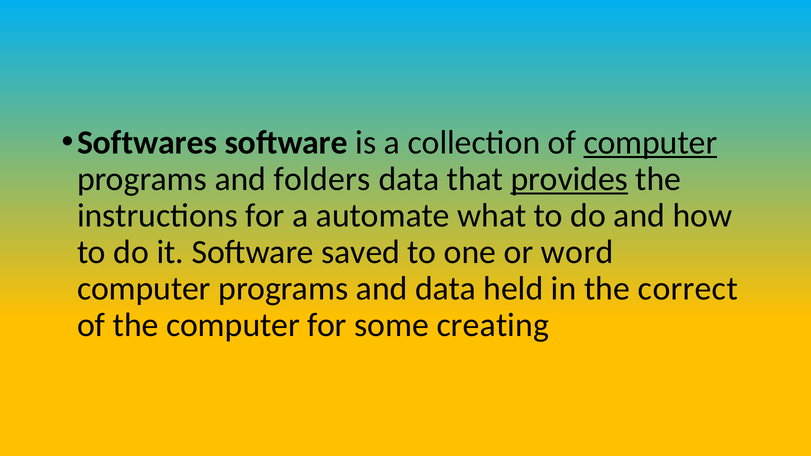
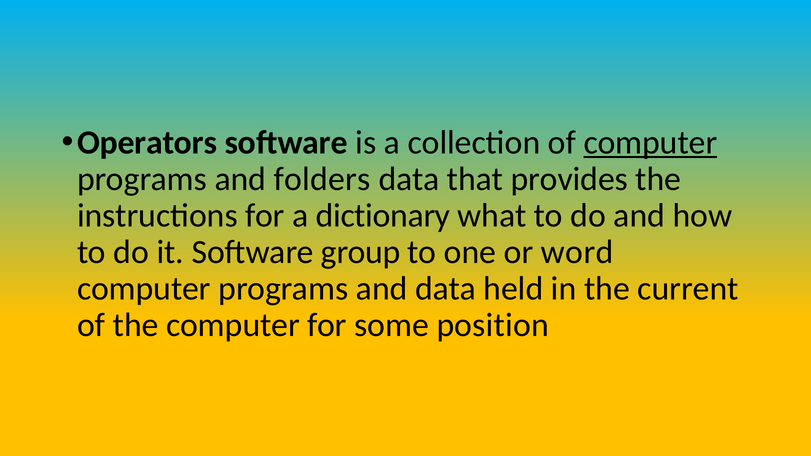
Softwares: Softwares -> Operators (147, 143)
provides underline: present -> none (569, 179)
automate: automate -> dictionary (383, 216)
saved: saved -> group (361, 252)
correct: correct -> current (688, 288)
creating: creating -> position (493, 325)
